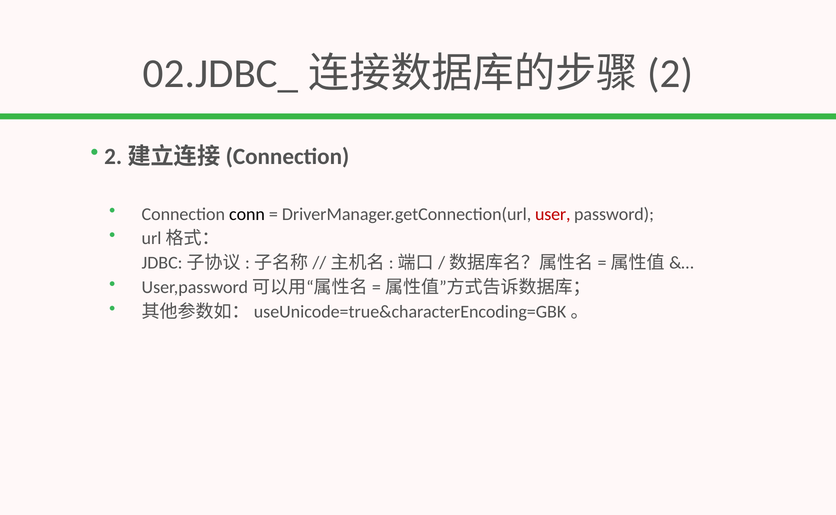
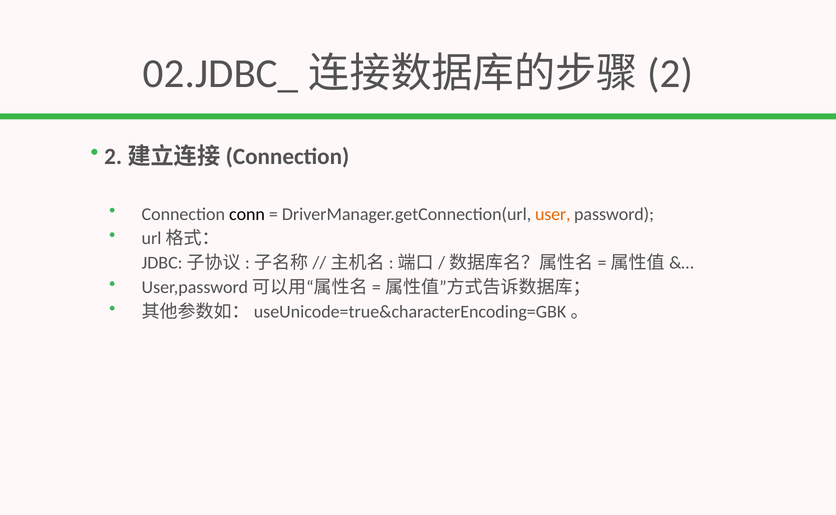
user colour: red -> orange (553, 214)
